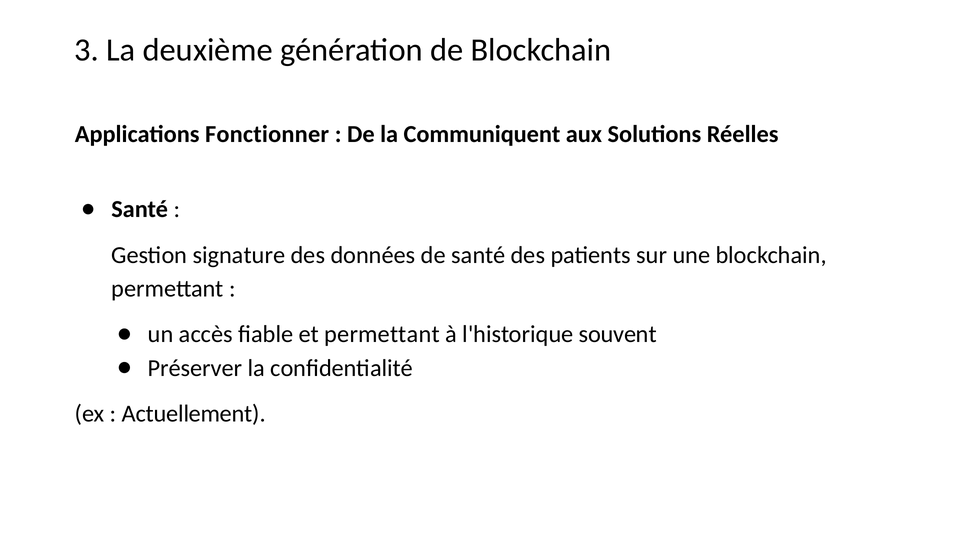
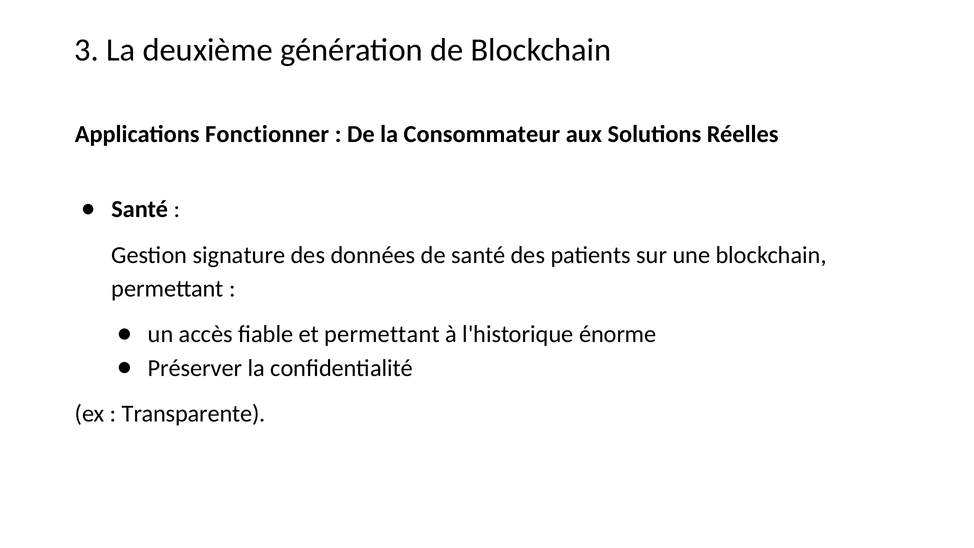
Communiquent: Communiquent -> Consommateur (482, 134)
souvent: souvent -> énorme (618, 334)
Actuellement: Actuellement -> Transparente (194, 414)
